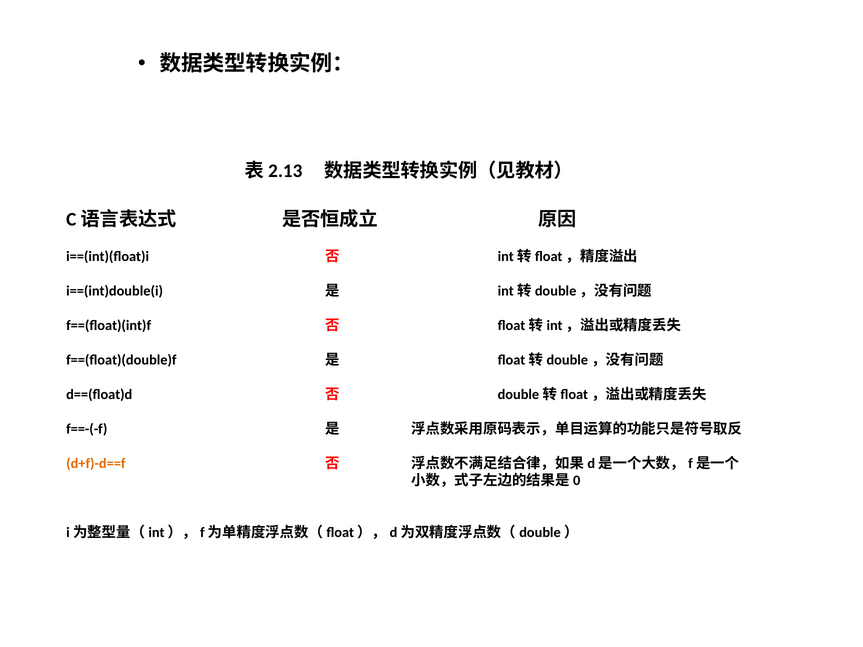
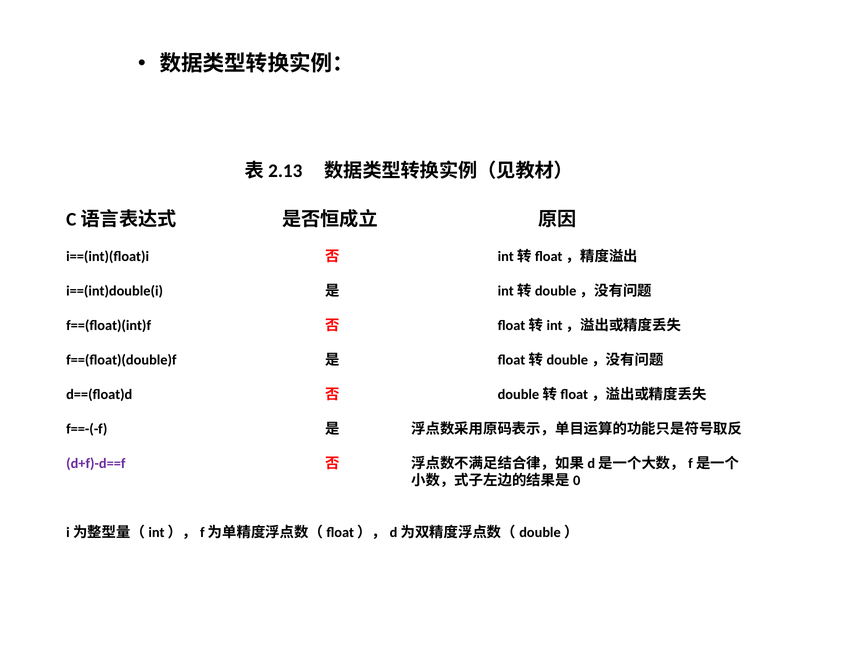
d+f)-d==f colour: orange -> purple (96, 463)
